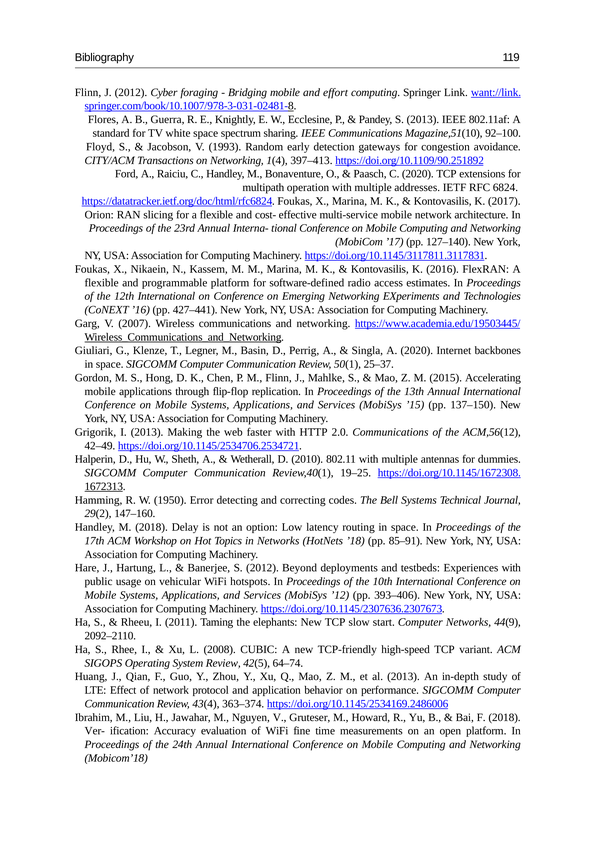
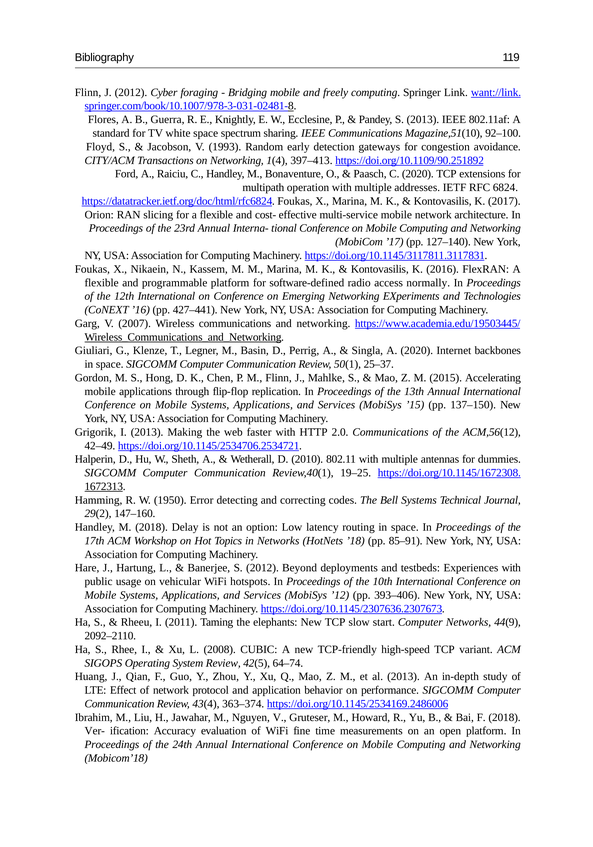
effort: effort -> freely (336, 92)
estimates: estimates -> normally (428, 283)
